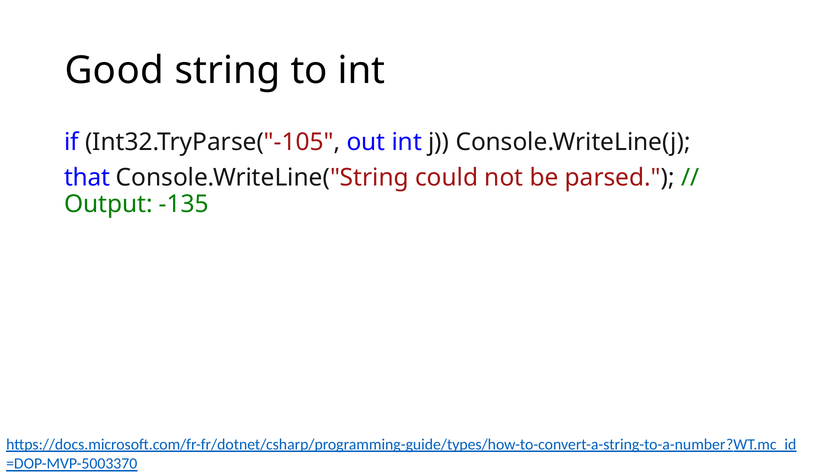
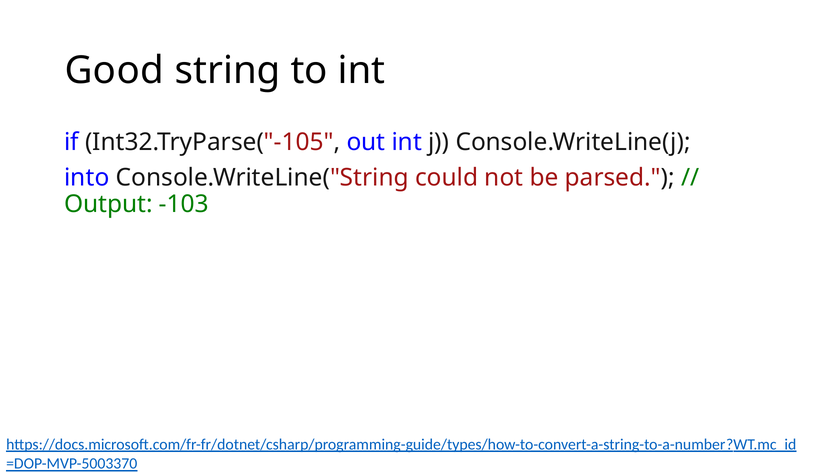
that: that -> into (87, 177)
-135: -135 -> -103 (184, 204)
